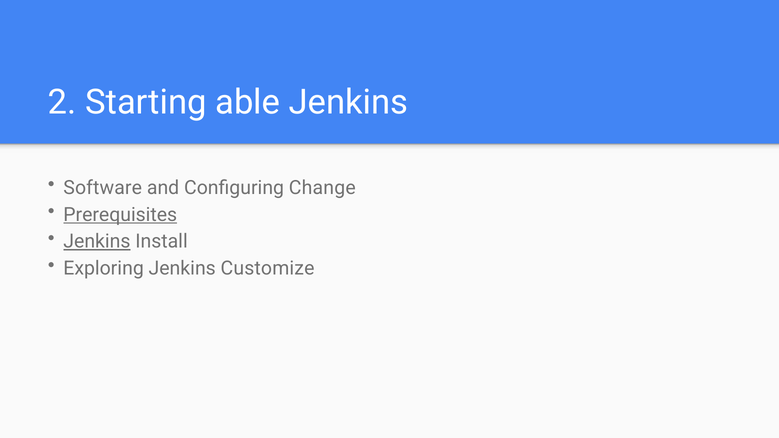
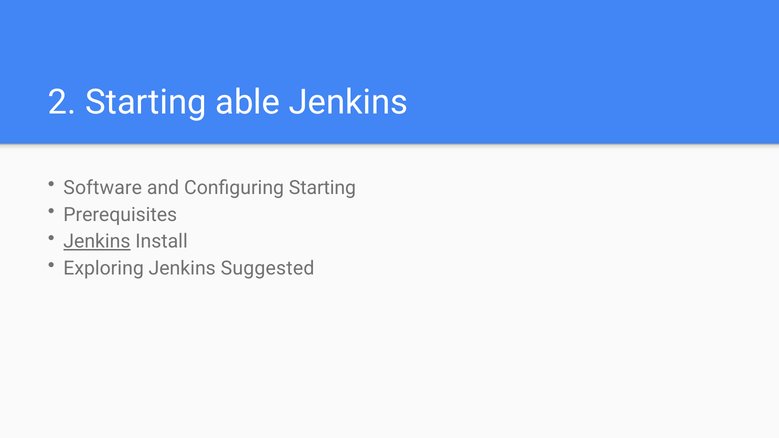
Configuring Change: Change -> Starting (322, 188)
Prerequisites underline: present -> none (120, 215)
Customize: Customize -> Suggested (268, 268)
